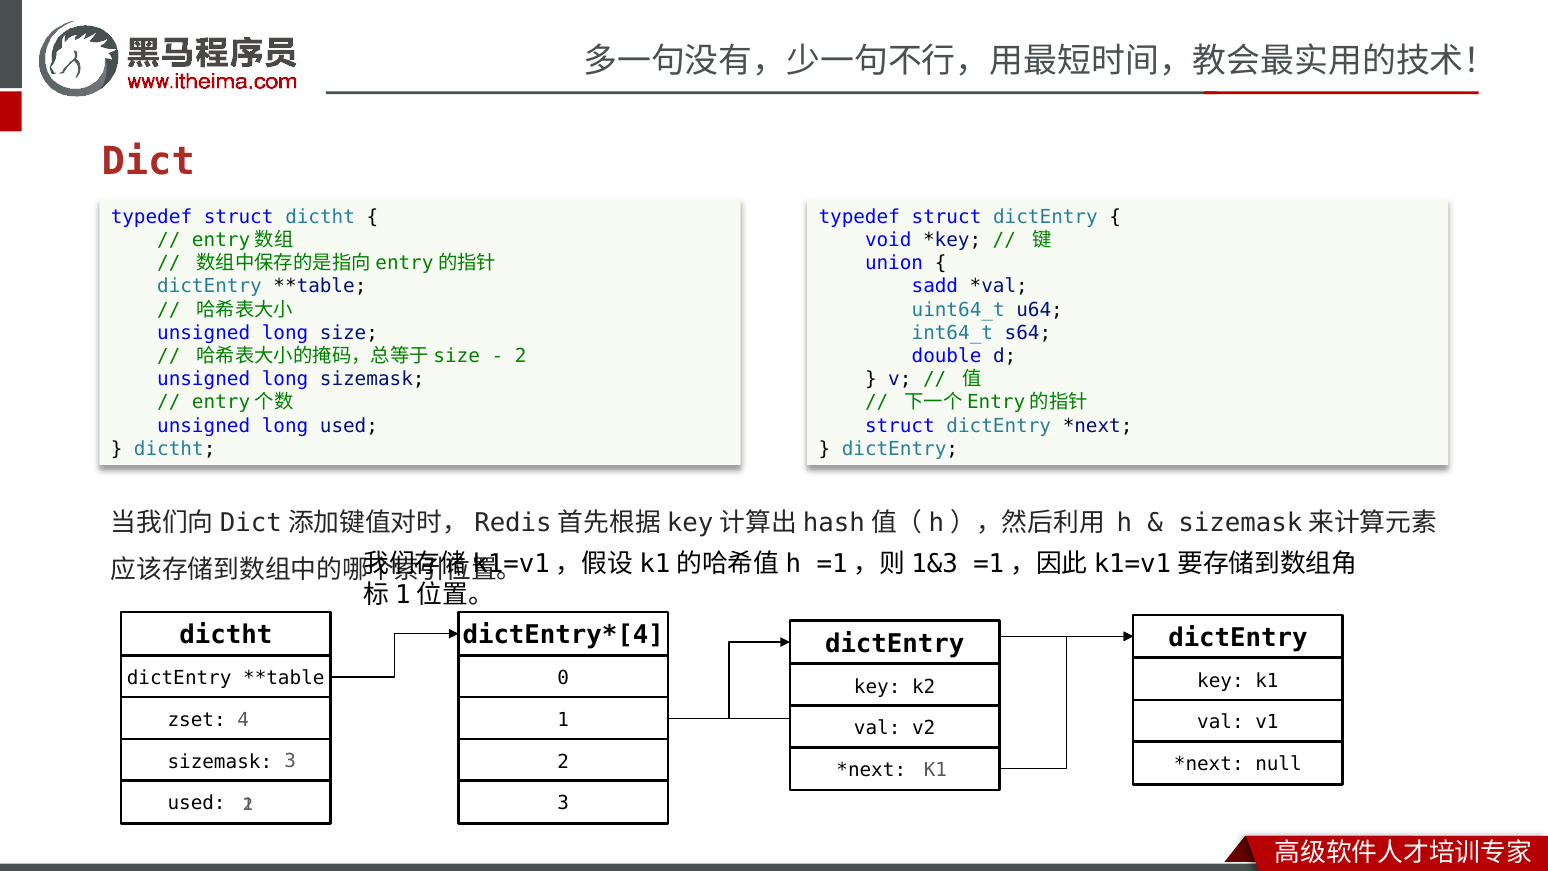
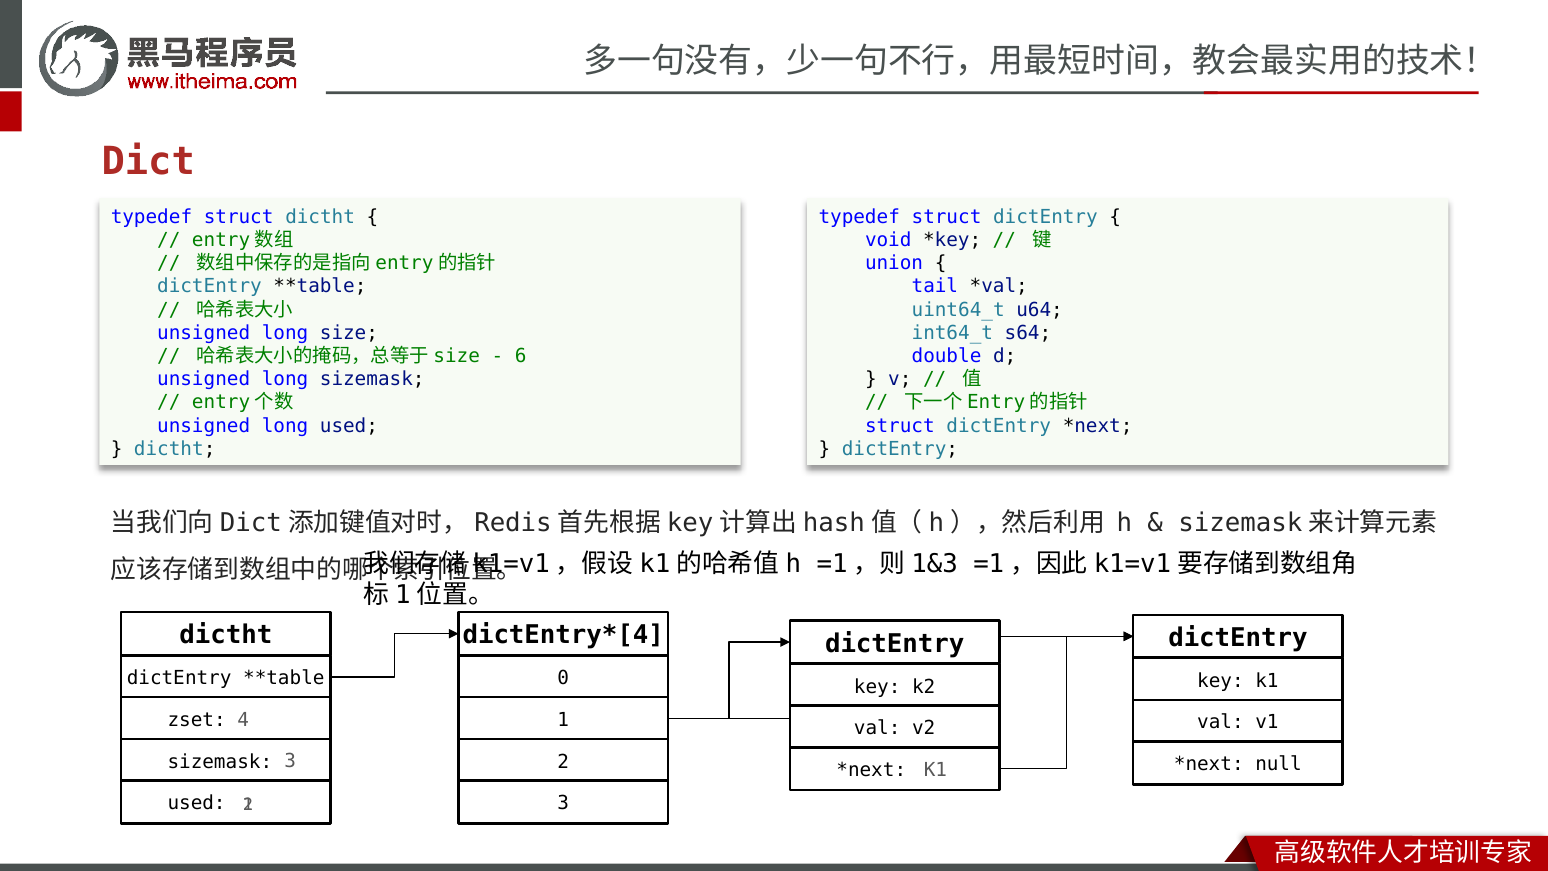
sadd: sadd -> tail (935, 286)
2: 2 -> 6 (521, 356)
